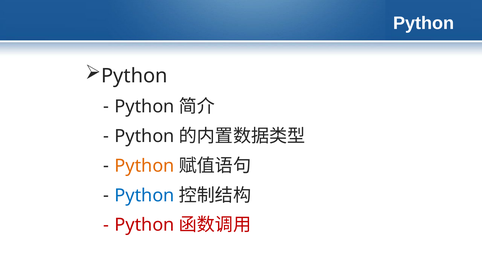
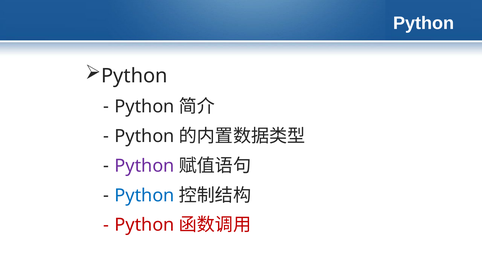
Python colour: orange -> purple (145, 166)
